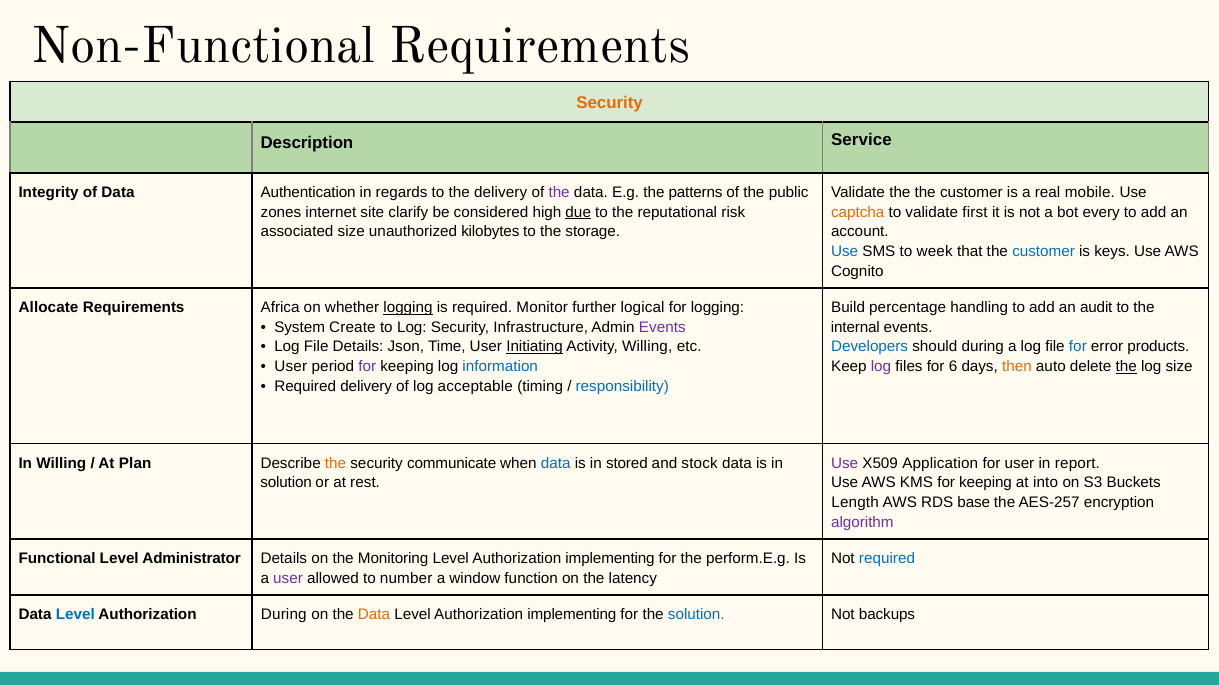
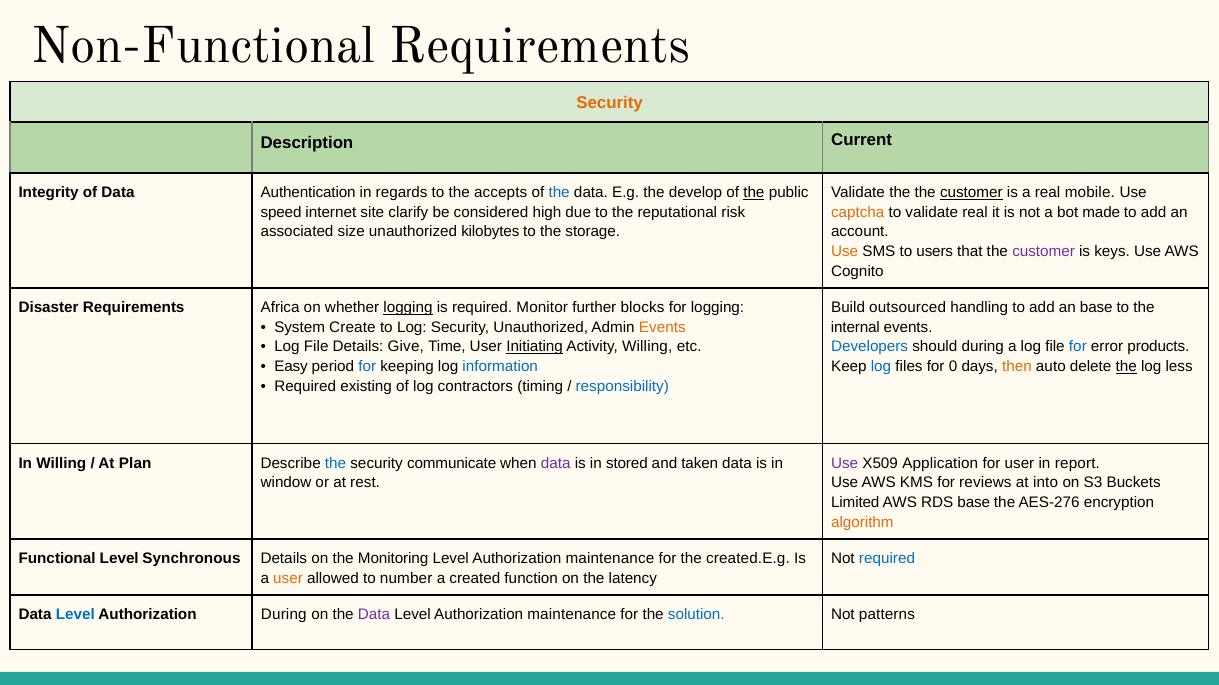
Service: Service -> Current (862, 140)
the delivery: delivery -> accepts (501, 193)
the colour: purple -> blue (559, 193)
patterns: patterns -> develop (695, 193)
the underline: none -> present (754, 193)
customer underline: none -> present (971, 193)
zones: zones -> speed (281, 213)
due underline: present -> none (578, 213)
validate first: first -> real (975, 213)
every: every -> made (1101, 213)
Use colour: blue -> orange (845, 252)
week: week -> users (935, 252)
customer colour: blue -> purple (1044, 252)
Allocate: Allocate -> Disaster (49, 308)
logical: logical -> blocks (643, 308)
percentage: percentage -> outsourced (908, 308)
an audit: audit -> base (1096, 308)
Security Infrastructure: Infrastructure -> Unauthorized (541, 328)
Events colour: purple -> orange (662, 328)
Json: Json -> Give (406, 347)
User: User -> Easy (291, 367)
for colour: purple -> blue (367, 367)
log colour: purple -> blue (881, 367)
6: 6 -> 0 (953, 367)
log size: size -> less (1179, 367)
Required delivery: delivery -> existing (366, 386)
acceptable: acceptable -> contractors (475, 386)
the colour: orange -> blue (335, 464)
data colour: blue -> purple (556, 464)
stock: stock -> taken (700, 464)
solution: solution -> window (286, 483)
KMS for keeping: keeping -> reviews (985, 483)
Length: Length -> Limited (855, 503)
AES-257: AES-257 -> AES-276 (1049, 503)
algorithm colour: purple -> orange (862, 523)
Administrator: Administrator -> Synchronous (191, 559)
implementing: implementing -> maintenance (610, 559)
perform.E.g: perform.E.g -> created.E.g (748, 559)
user colour: purple -> orange (288, 579)
window: window -> created (475, 579)
Data colour: orange -> purple (374, 615)
implementing: implementing -> maintenance (572, 615)
backups: backups -> patterns (887, 615)
